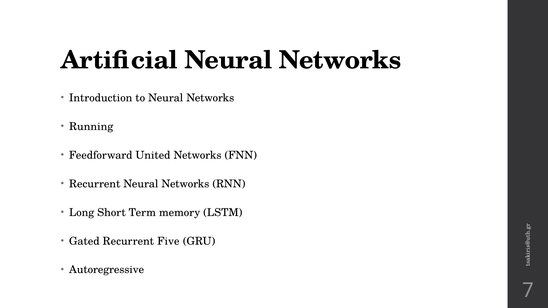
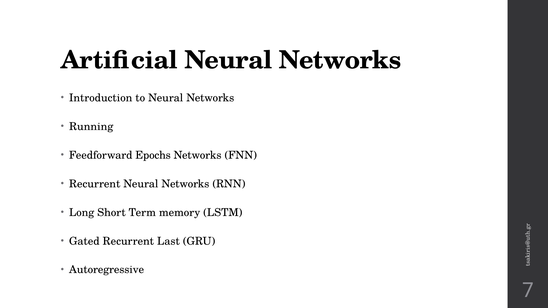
United: United -> Epochs (153, 155)
Five: Five -> Last (168, 241)
